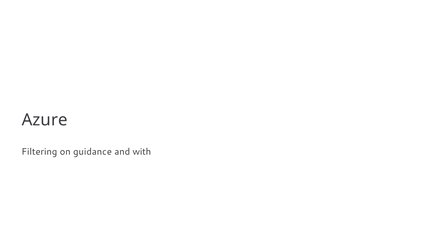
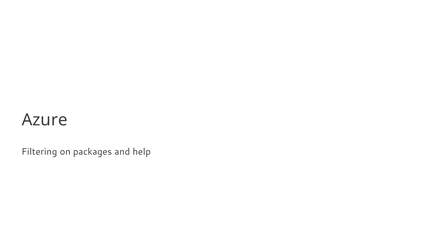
guidance: guidance -> packages (93, 152)
with: with -> help (142, 152)
